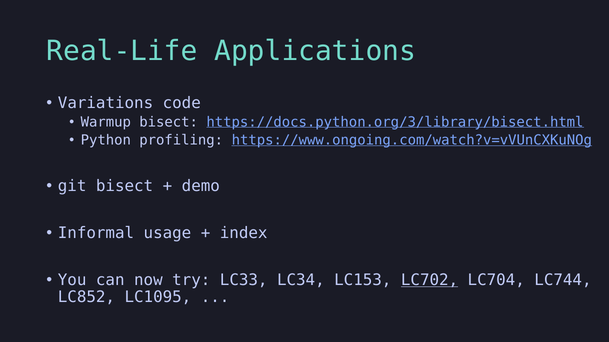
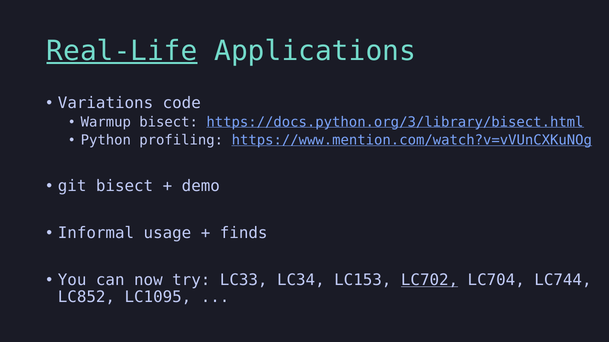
Real-Life underline: none -> present (122, 51)
https://www.ongoing.com/watch?v=vVUnCXKuNOg: https://www.ongoing.com/watch?v=vVUnCXKuNOg -> https://www.mention.com/watch?v=vVUnCXKuNOg (412, 141)
index: index -> finds (244, 233)
